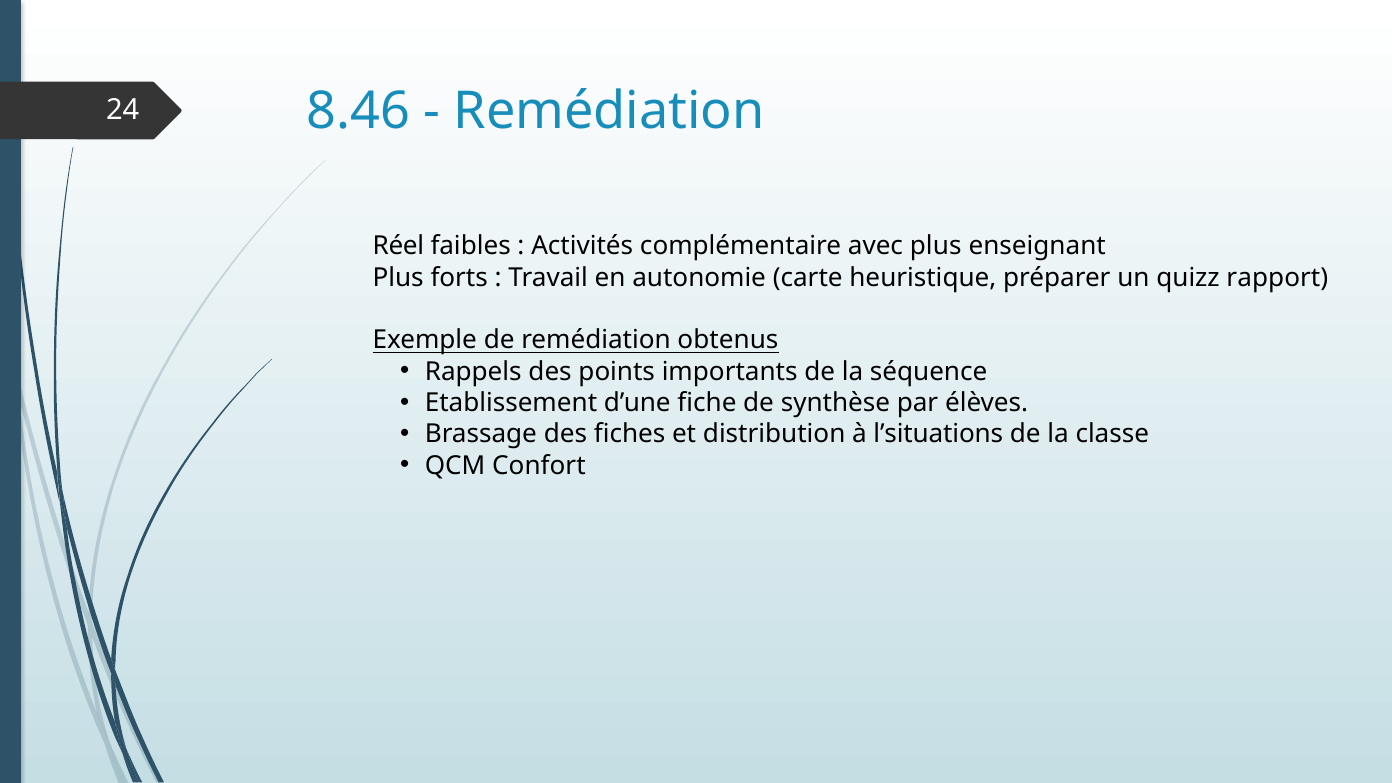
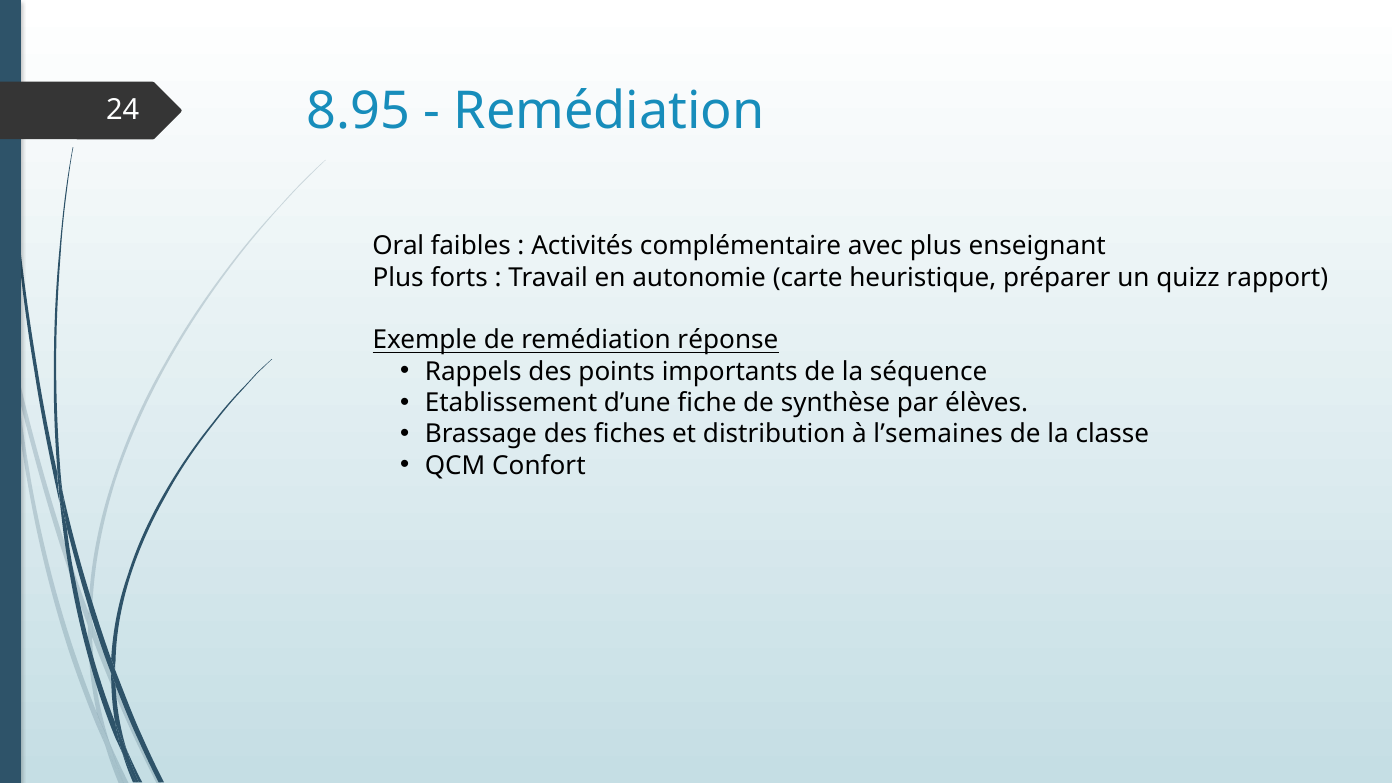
8.46: 8.46 -> 8.95 (358, 111)
Réel: Réel -> Oral (398, 246)
obtenus: obtenus -> réponse (728, 340)
l’situations: l’situations -> l’semaines (938, 434)
